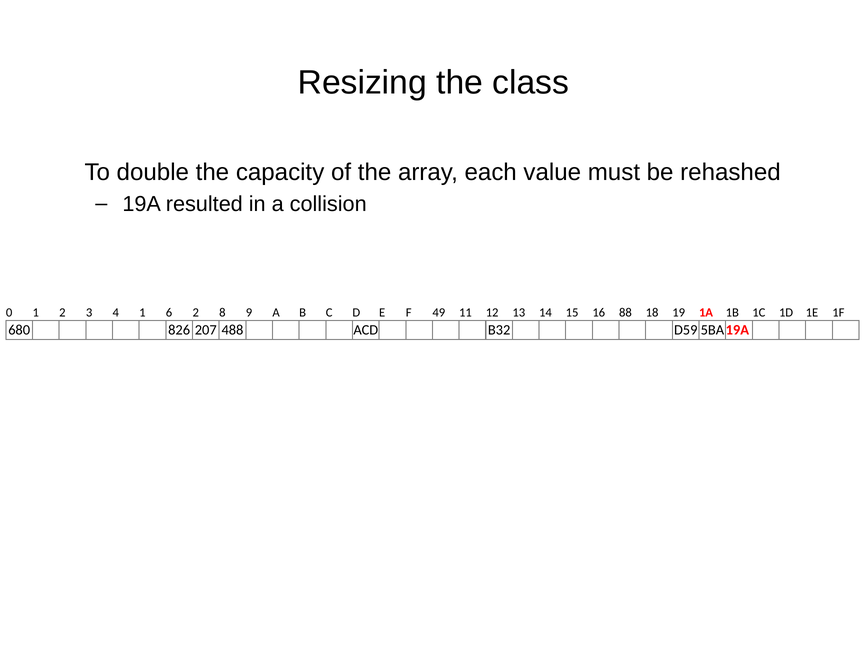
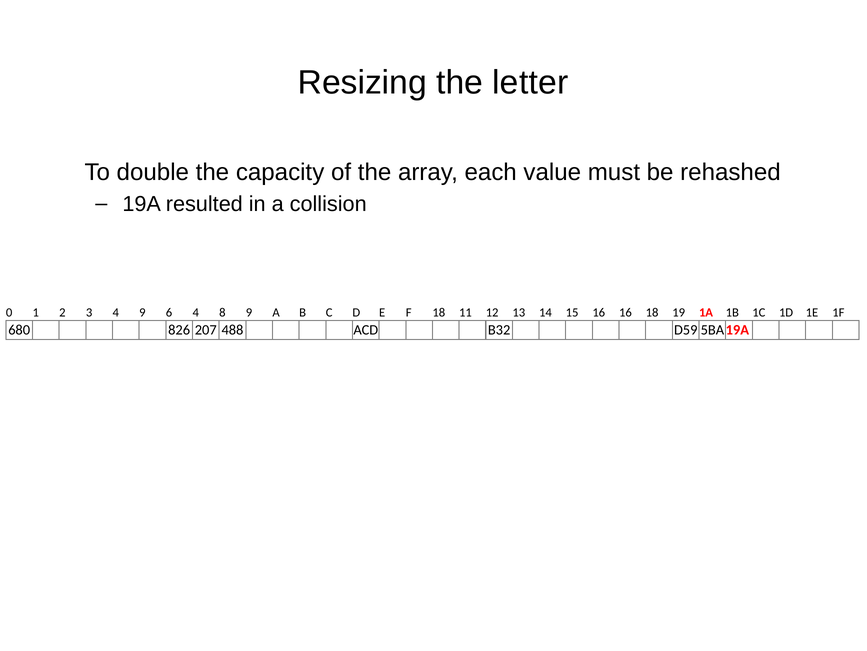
class: class -> letter (530, 83)
4 1: 1 -> 9 (142, 312)
6 2: 2 -> 4 (196, 312)
F 49: 49 -> 18 (439, 312)
16 88: 88 -> 16 (625, 312)
